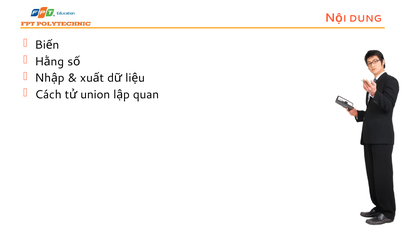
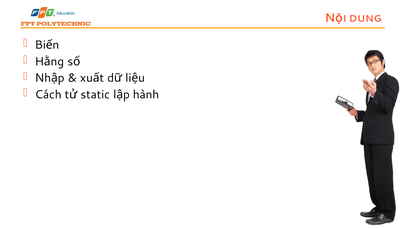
union: union -> static (95, 95)
quan: quan -> hành (146, 95)
